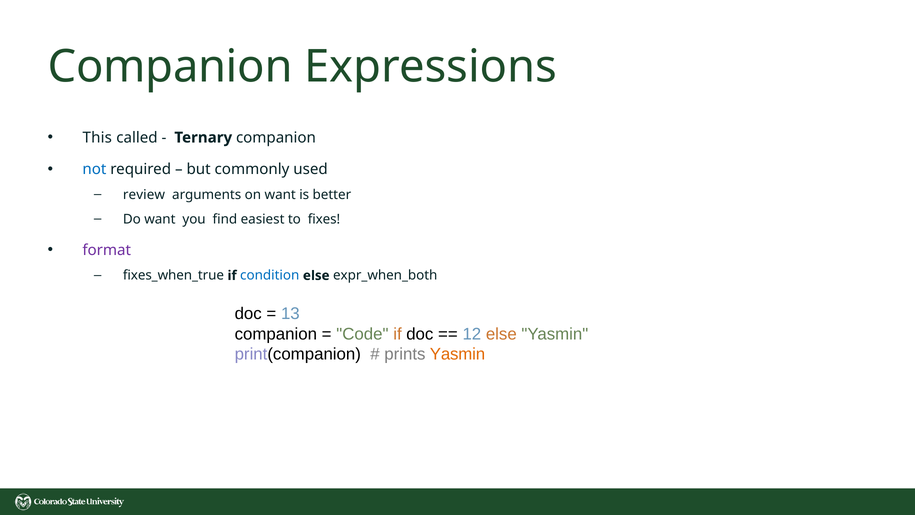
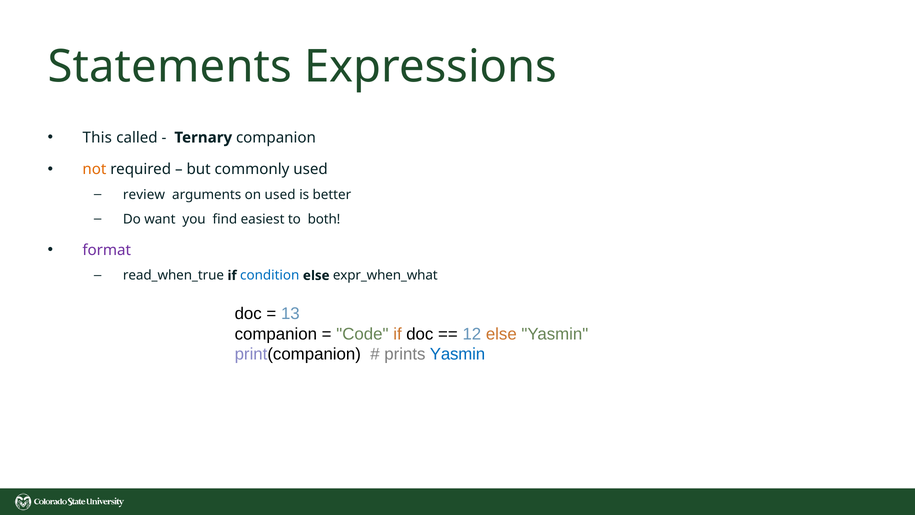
Companion: Companion -> Statements (170, 67)
not colour: blue -> orange (94, 169)
on want: want -> used (280, 195)
fixes: fixes -> both (324, 219)
fixes_when_true: fixes_when_true -> read_when_true (173, 275)
expr_when_both: expr_when_both -> expr_when_what (385, 275)
Yasmin colour: orange -> blue (457, 354)
